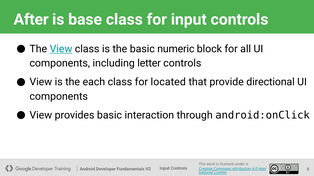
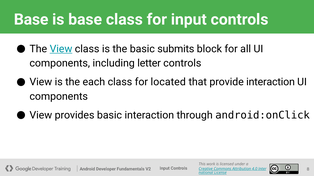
After: After -> Base (31, 20)
numeric: numeric -> submits (176, 49)
provide directional: directional -> interaction (271, 82)
